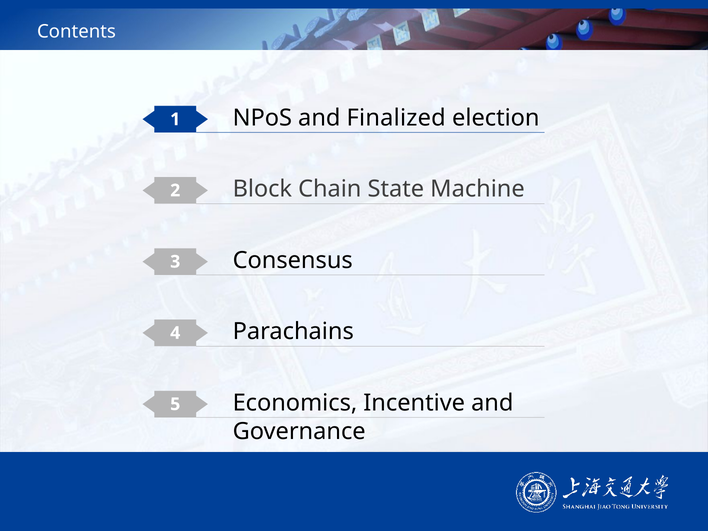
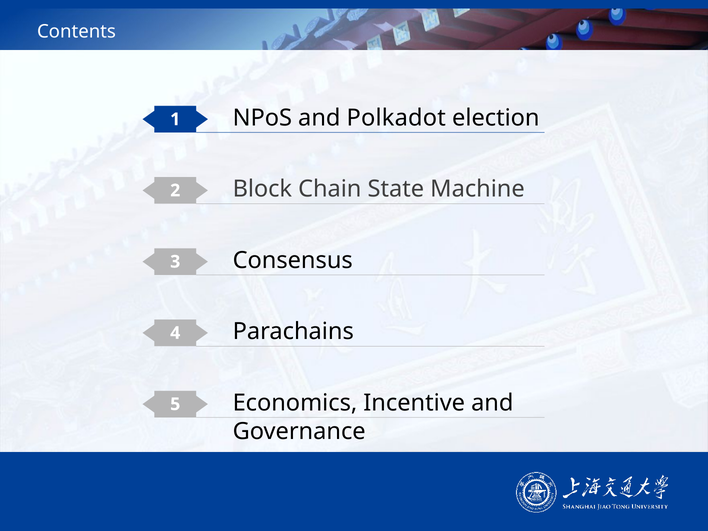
Finalized: Finalized -> Polkadot (396, 118)
